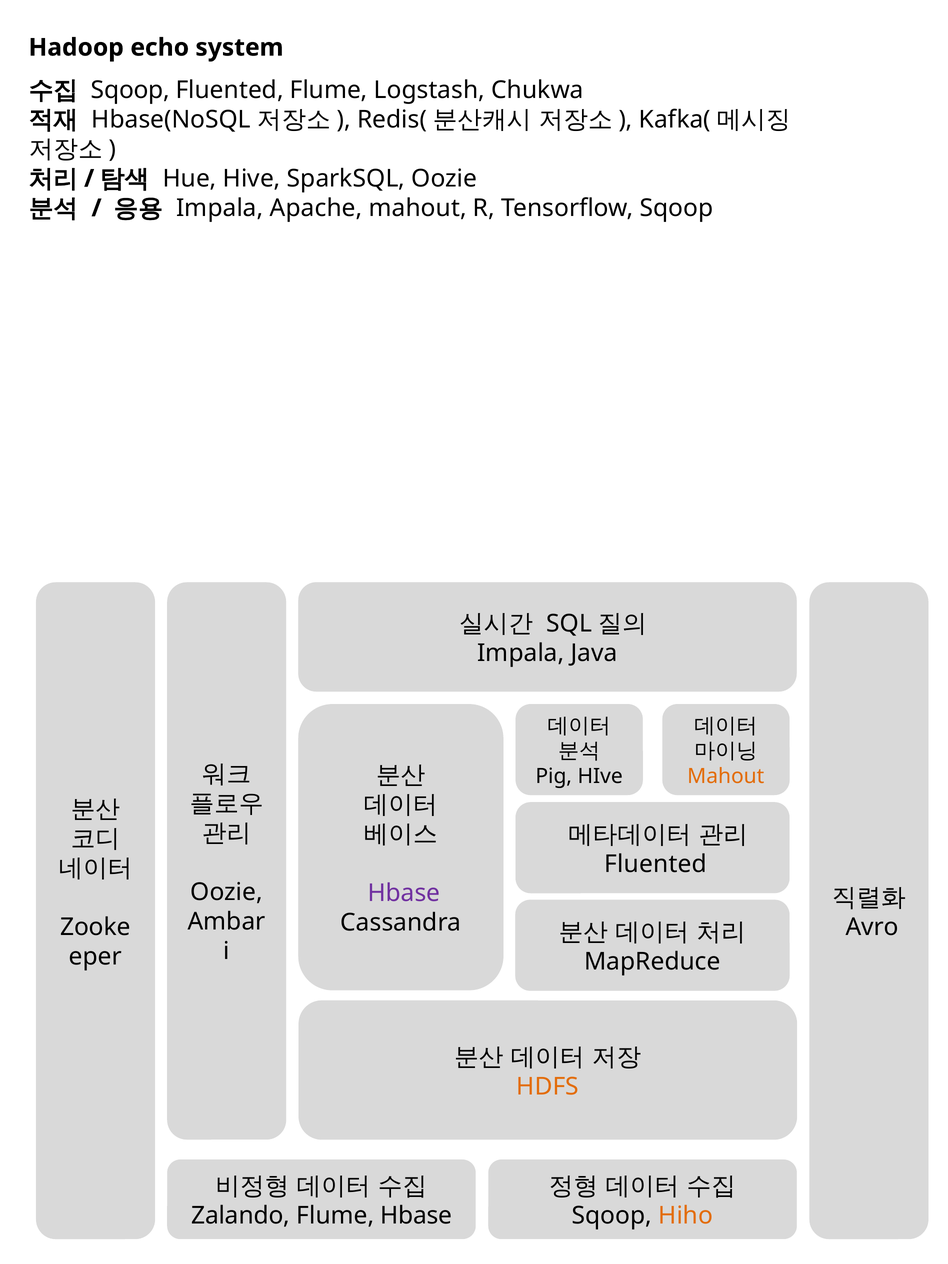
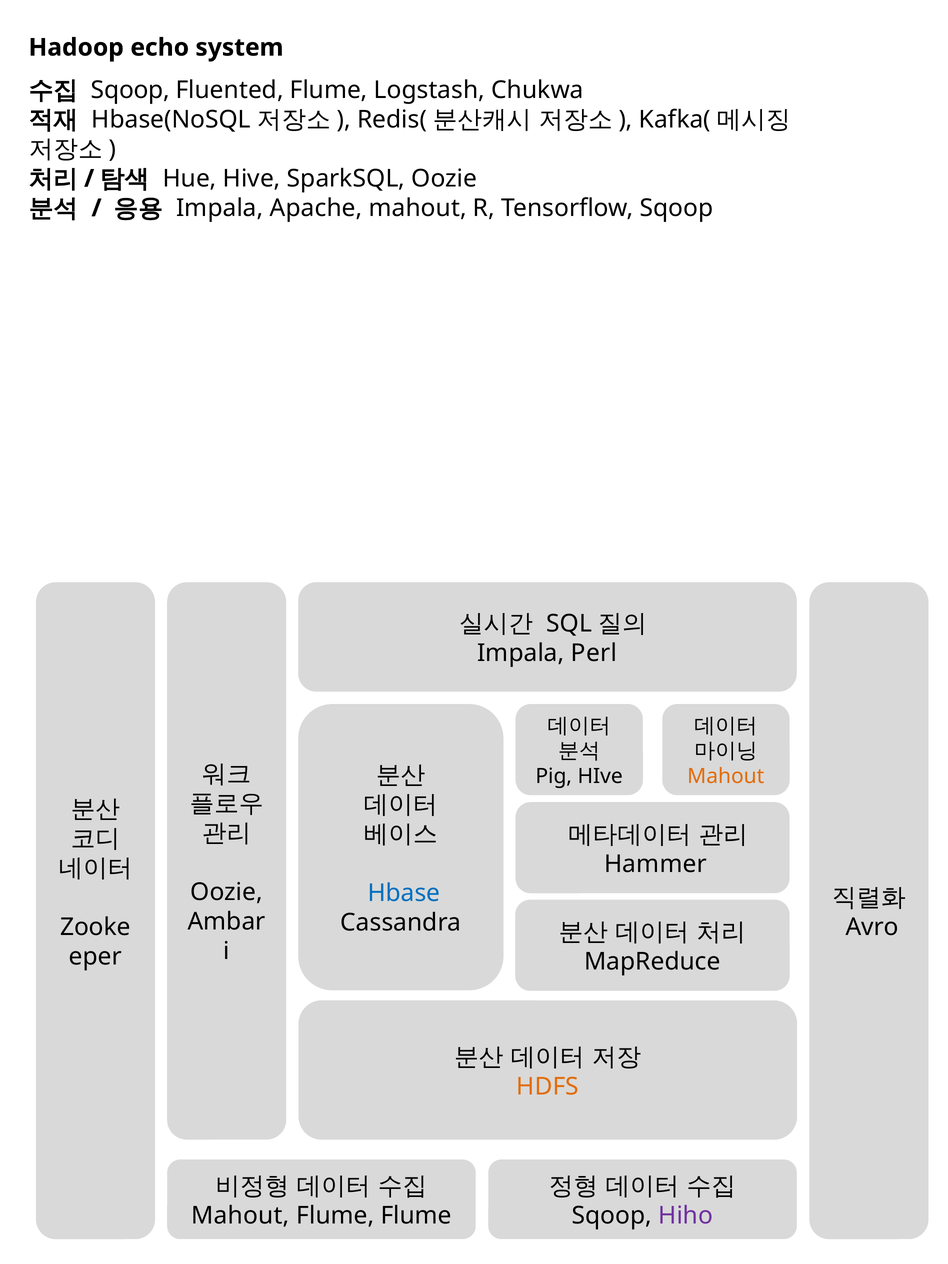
Java: Java -> Perl (594, 653)
Fluented: Fluented -> Hammer (655, 864)
Hbase colour: purple -> blue (404, 893)
Zalando: Zalando -> Mahout (240, 1216)
Flume Hbase: Hbase -> Flume (416, 1216)
Hiho colour: orange -> purple (686, 1216)
